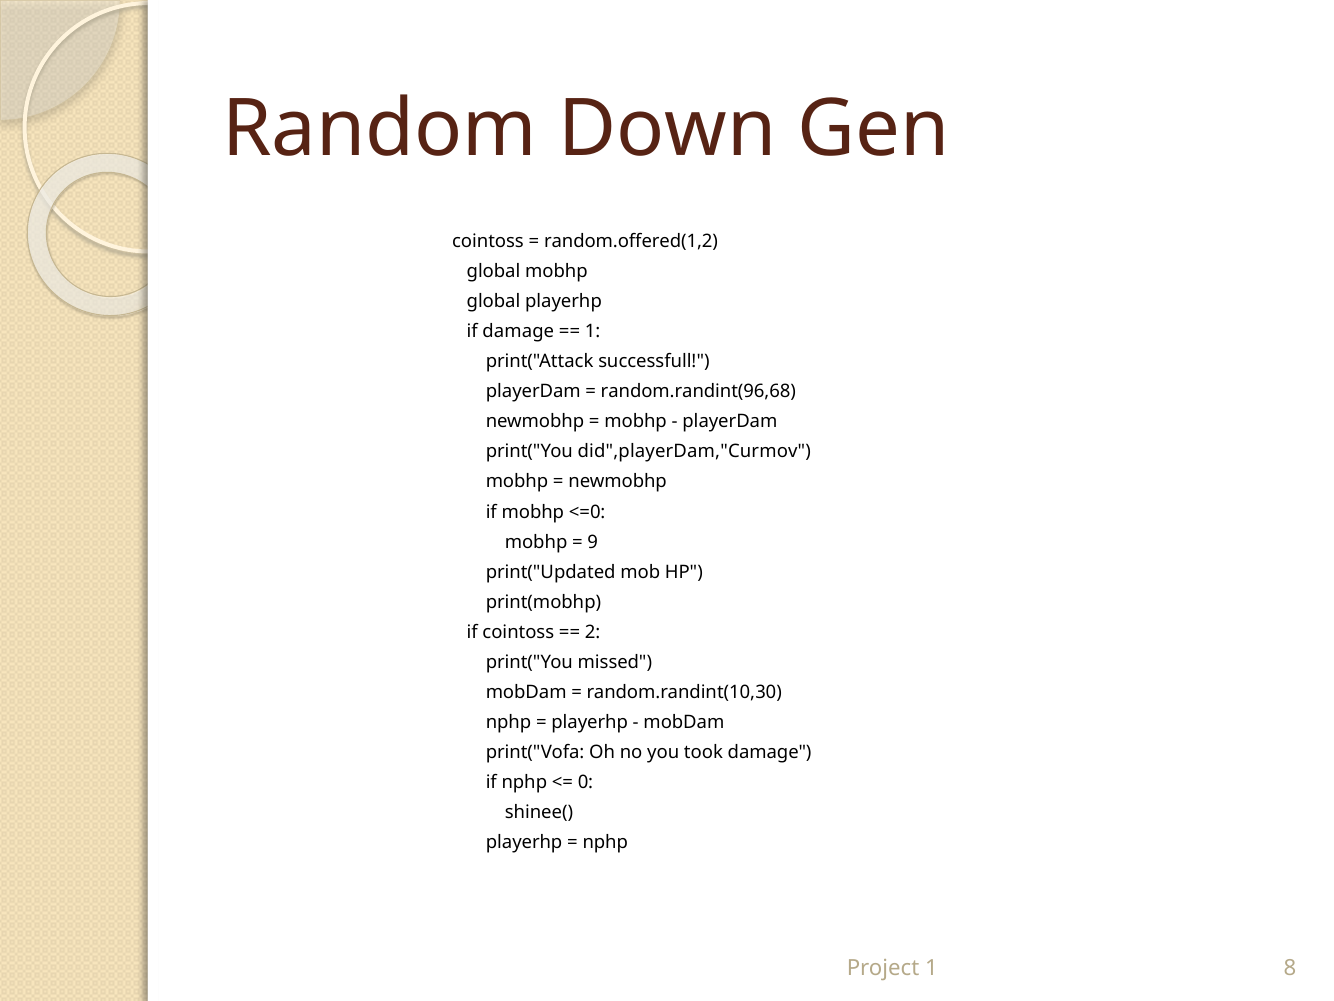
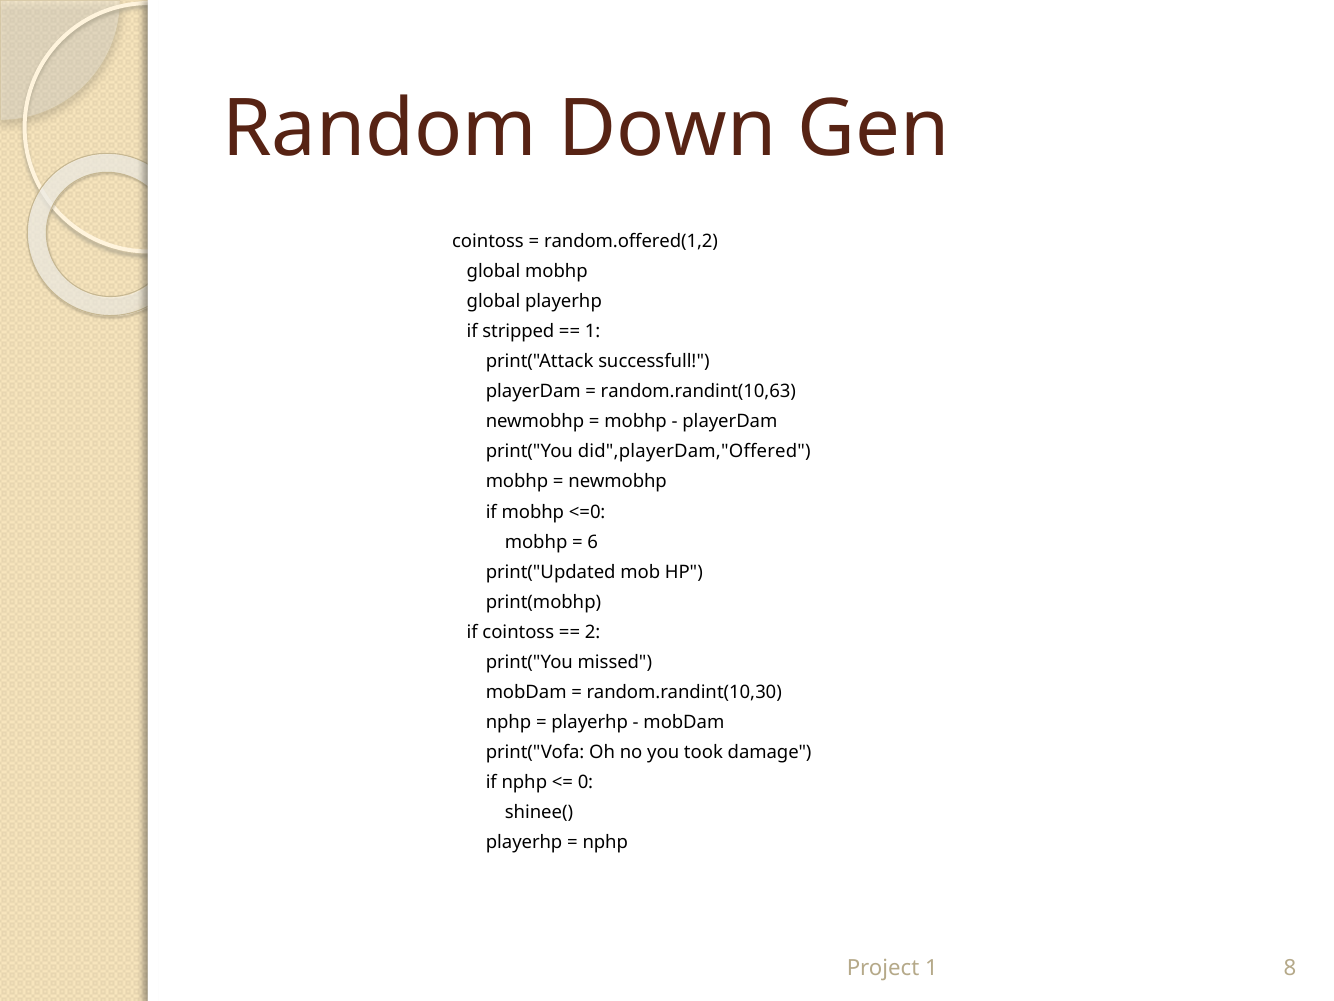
if damage: damage -> stripped (518, 331)
random.randint(96,68: random.randint(96,68 -> random.randint(10,63 (698, 392)
did",playerDam,"Curmov: did",playerDam,"Curmov -> did",playerDam,"Offered (694, 452)
9: 9 -> 6 (593, 542)
